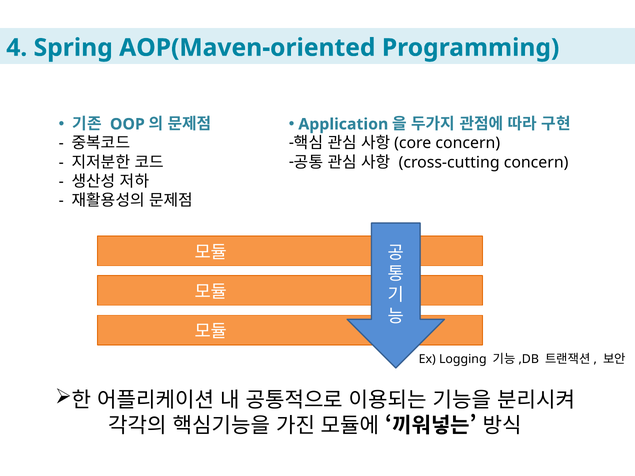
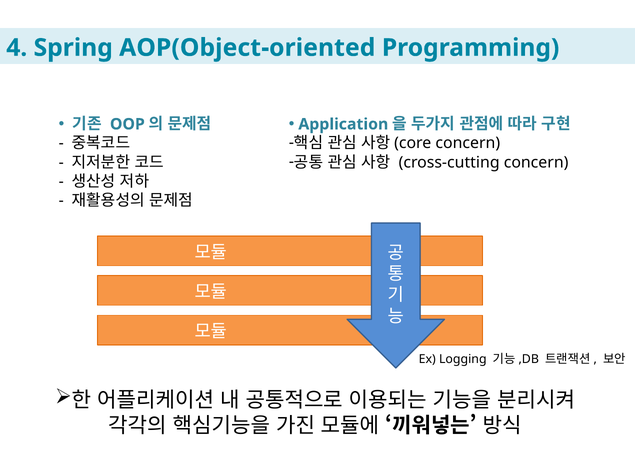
AOP(Maven-oriented: AOP(Maven-oriented -> AOP(Object-oriented (247, 48)
